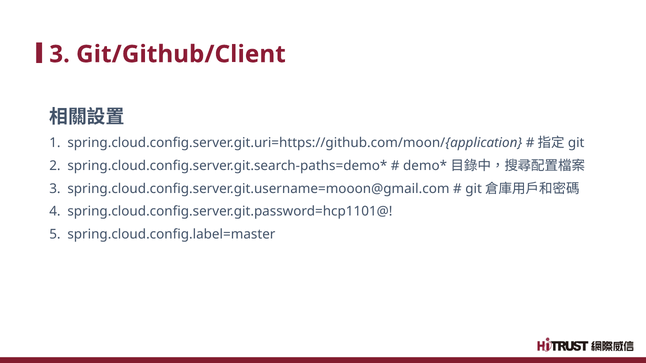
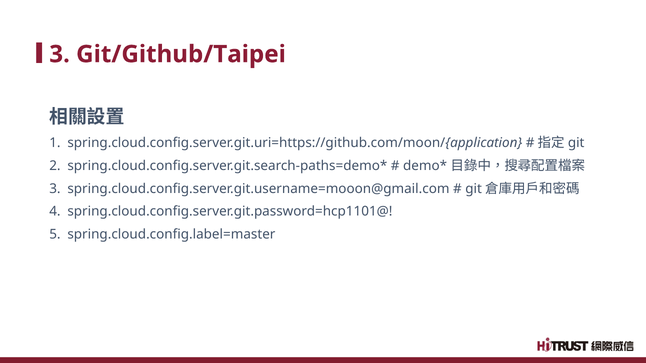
Git/Github/Client: Git/Github/Client -> Git/Github/Taipei (181, 54)
